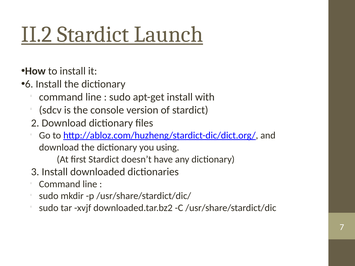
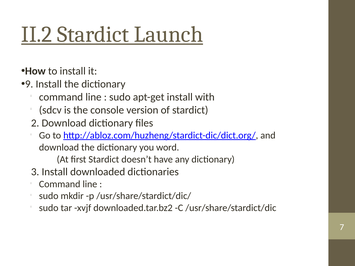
6: 6 -> 9 (29, 84)
using: using -> word (168, 148)
